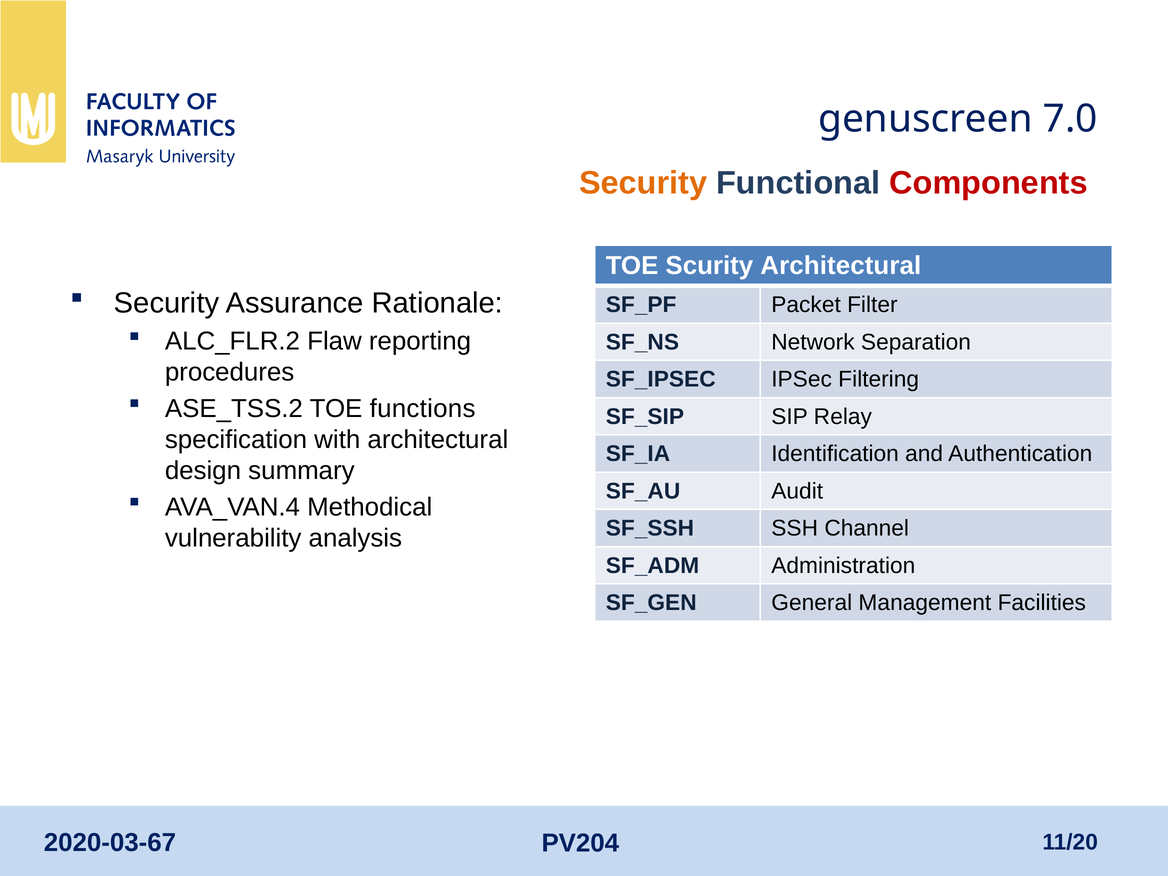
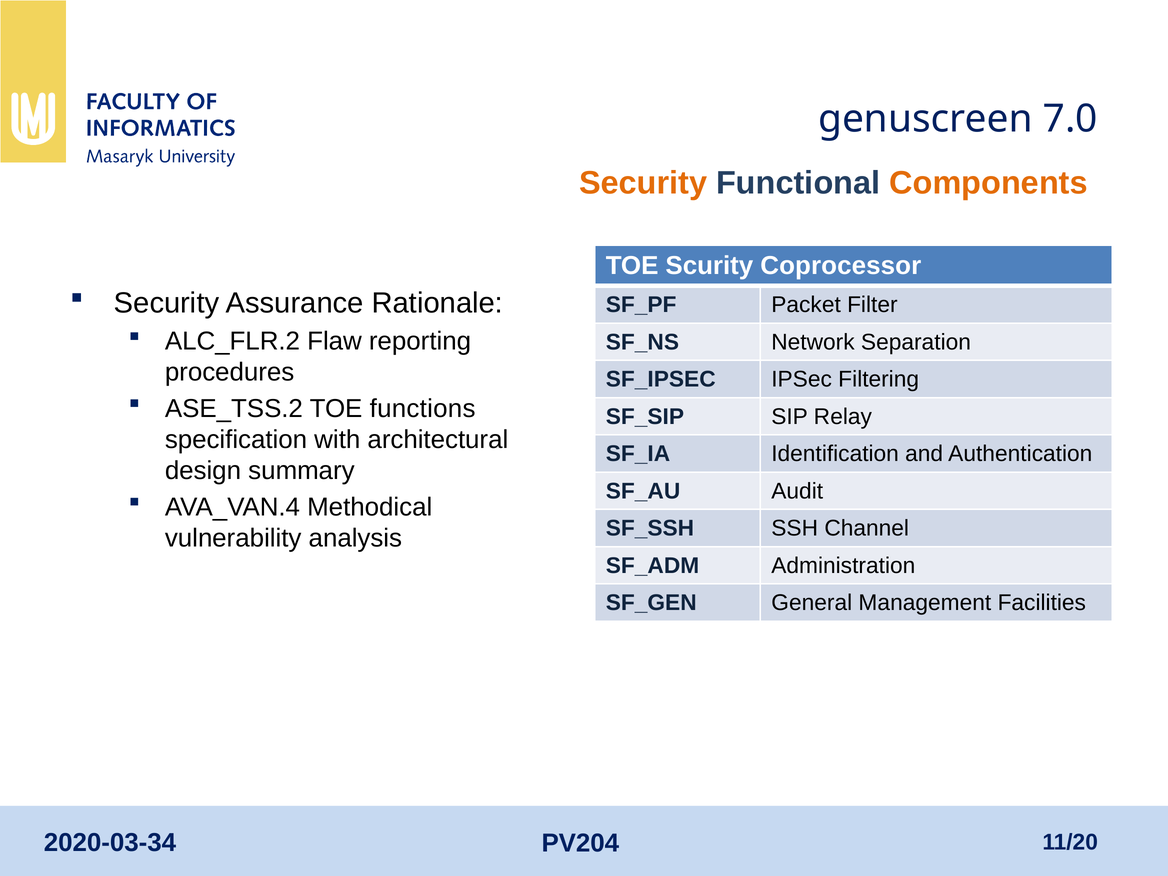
Components colour: red -> orange (989, 183)
Scurity Architectural: Architectural -> Coprocessor (841, 266)
2020-03-67: 2020-03-67 -> 2020-03-34 (110, 843)
